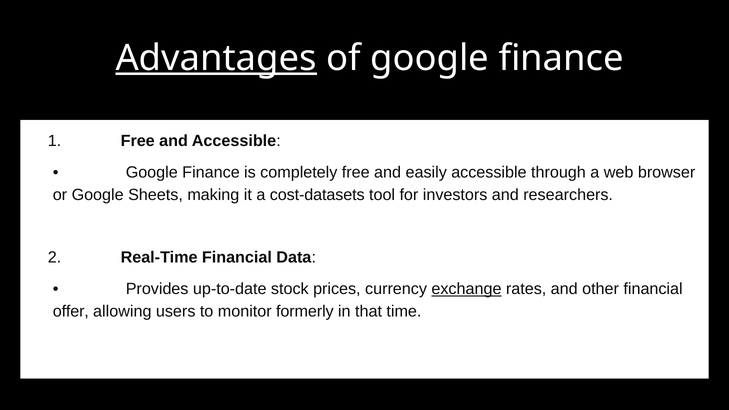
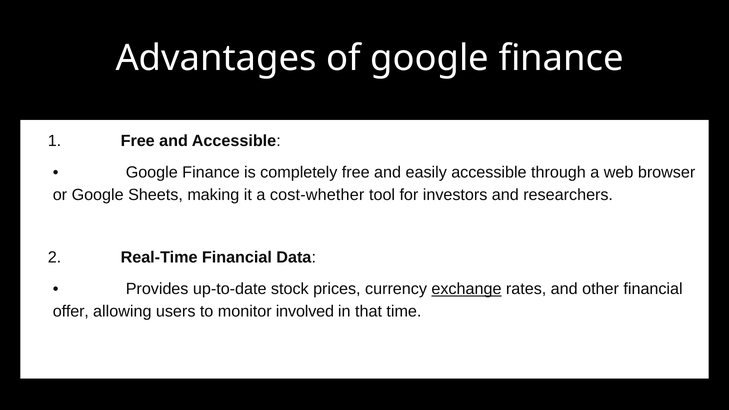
Advantages underline: present -> none (216, 58)
cost-datasets: cost-datasets -> cost-whether (317, 195)
formerly: formerly -> involved (305, 311)
